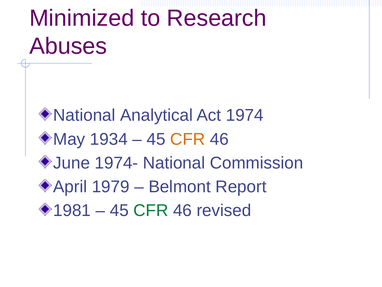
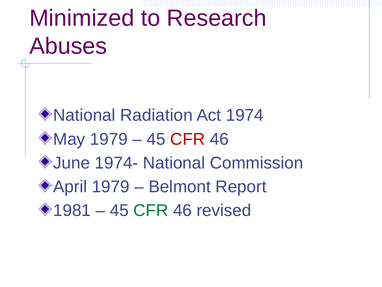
Analytical: Analytical -> Radiation (156, 115)
May 1934: 1934 -> 1979 (109, 139)
CFR colour: orange -> red (188, 139)
